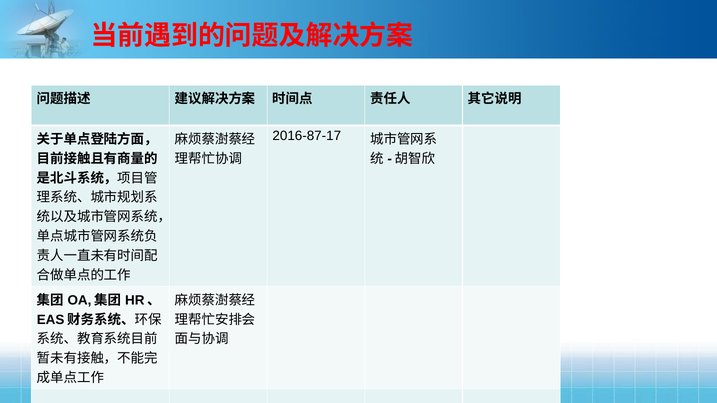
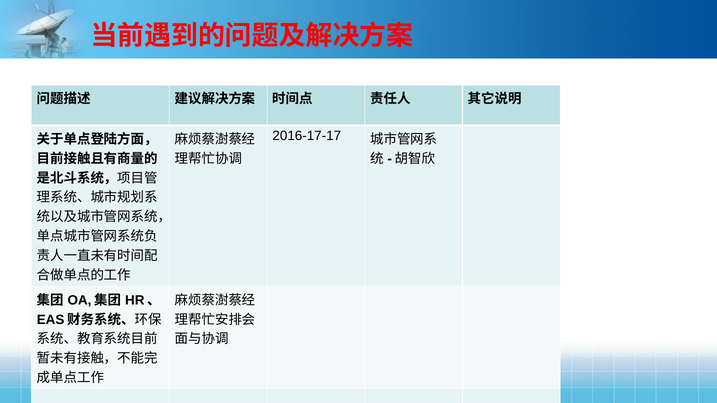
2016-87-17: 2016-87-17 -> 2016-17-17 (307, 136)
